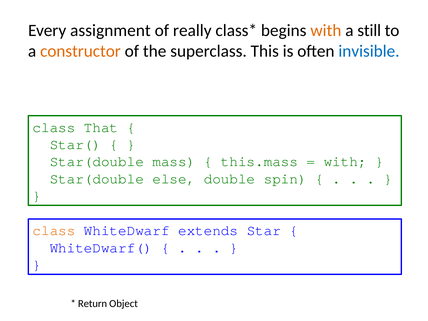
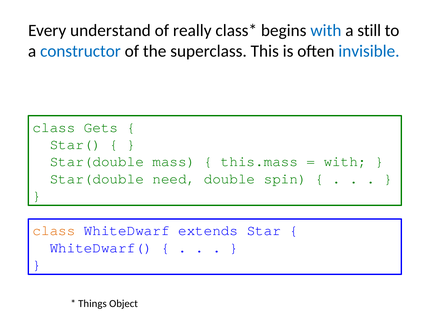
assignment: assignment -> understand (110, 30)
with colour: orange -> blue (326, 30)
constructor colour: orange -> blue (80, 51)
That: That -> Gets (101, 127)
else: else -> need (174, 179)
Return: Return -> Things (92, 304)
